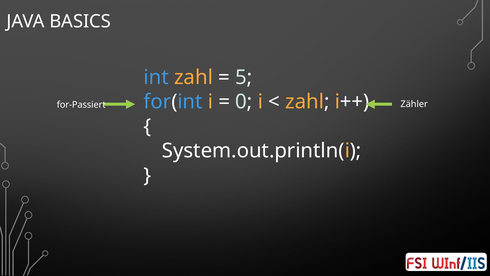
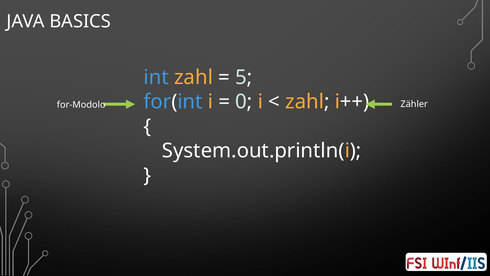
for-Passiert: for-Passiert -> for-Modolo (81, 105)
